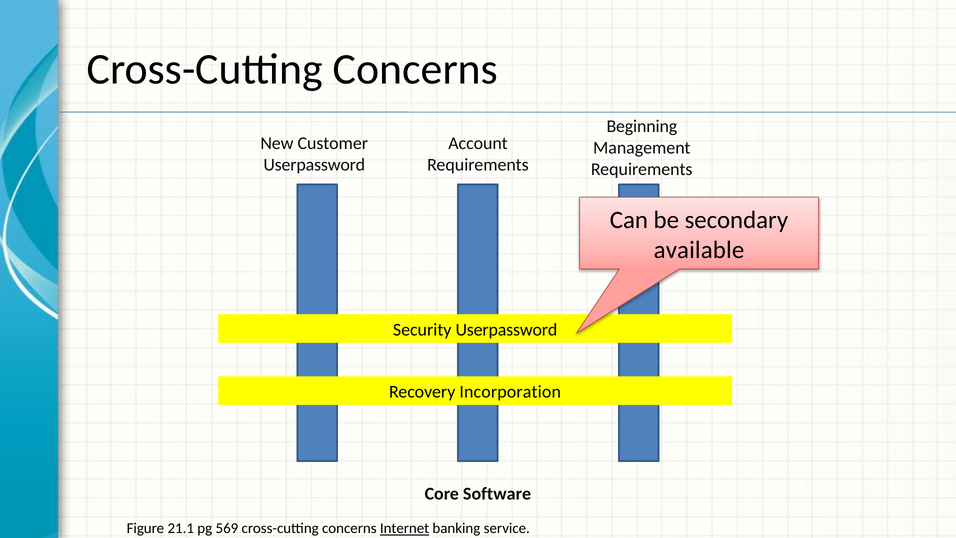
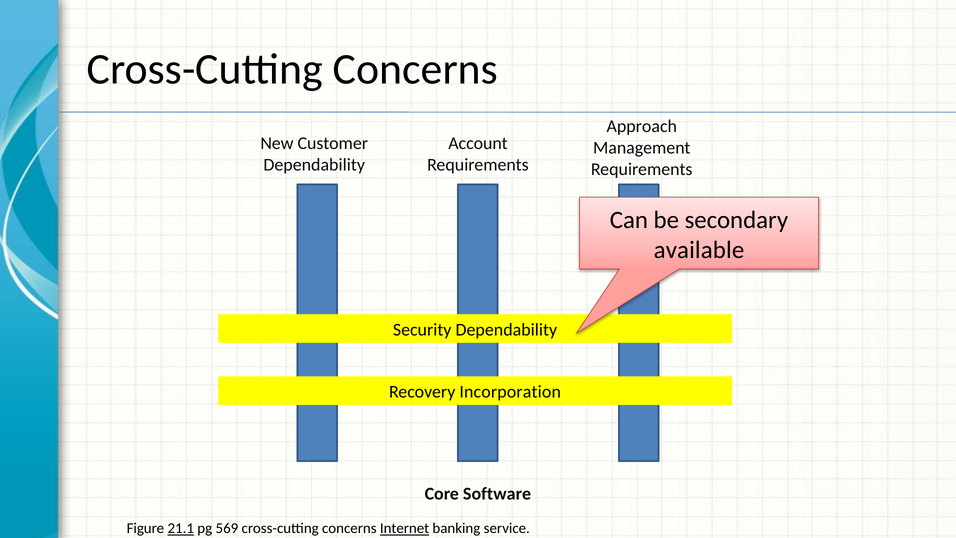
Beginning: Beginning -> Approach (642, 126)
Userpassword: Userpassword -> Dependability (314, 165)
Security Userpassword: Userpassword -> Dependability (506, 330)
21.1 underline: none -> present (181, 528)
